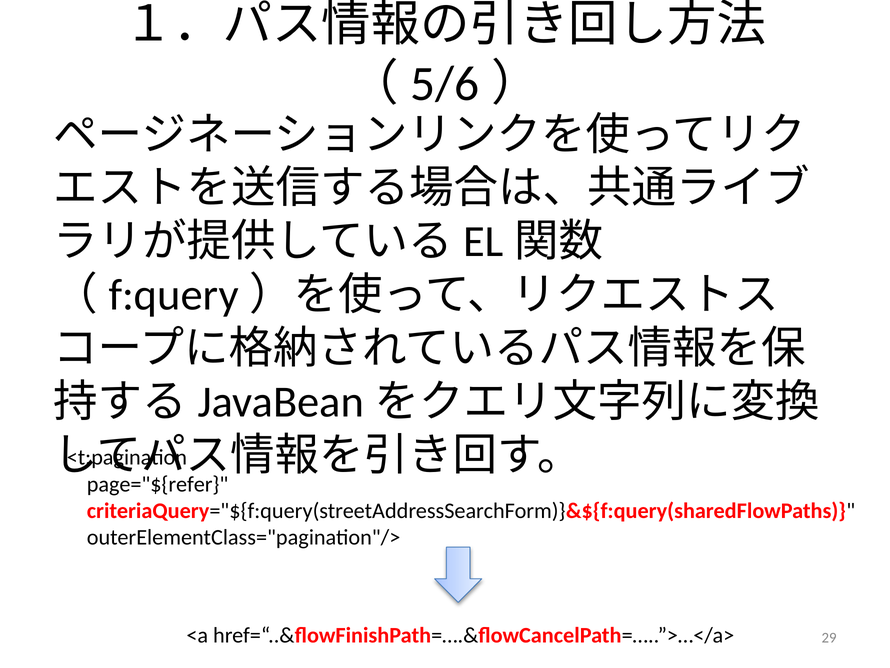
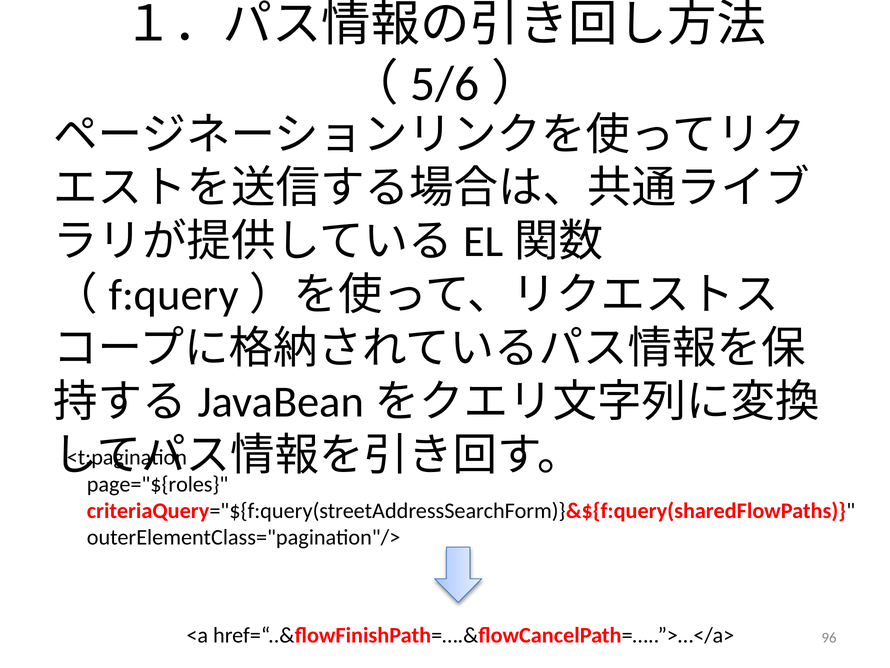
page="${refer: page="${refer -> page="${roles (158, 484)
29: 29 -> 96 (829, 637)
